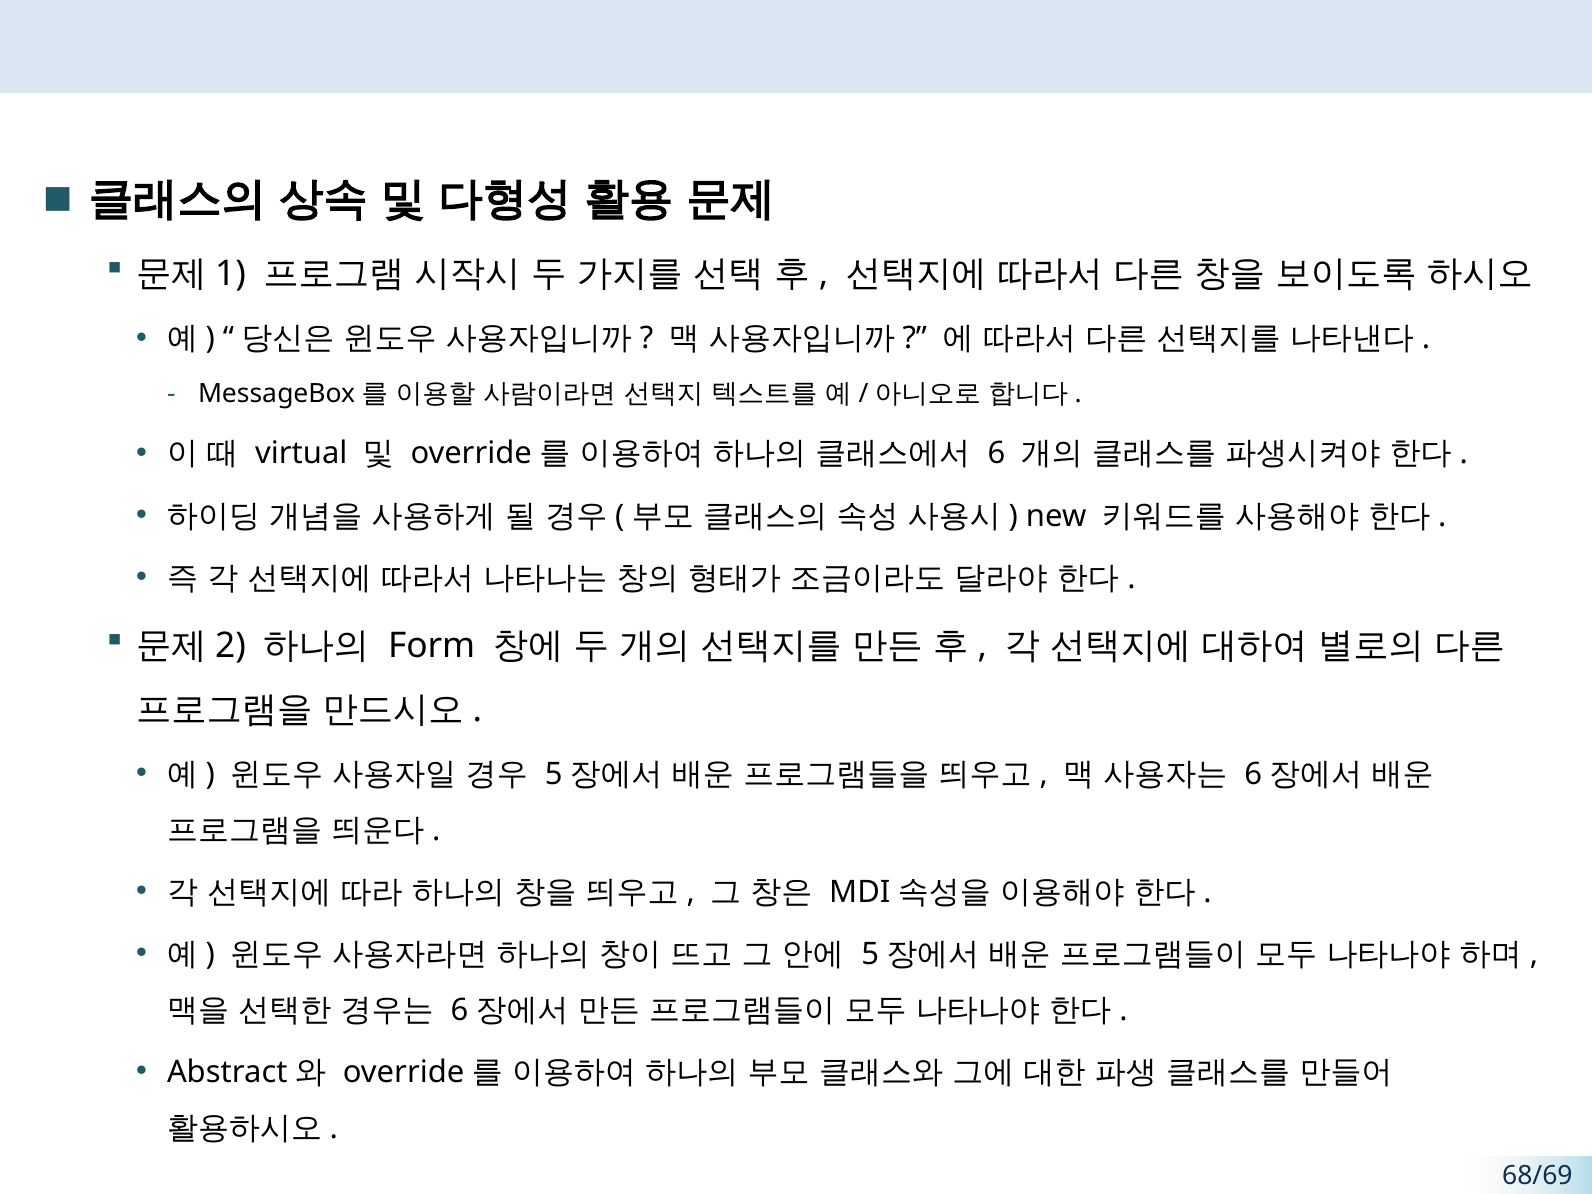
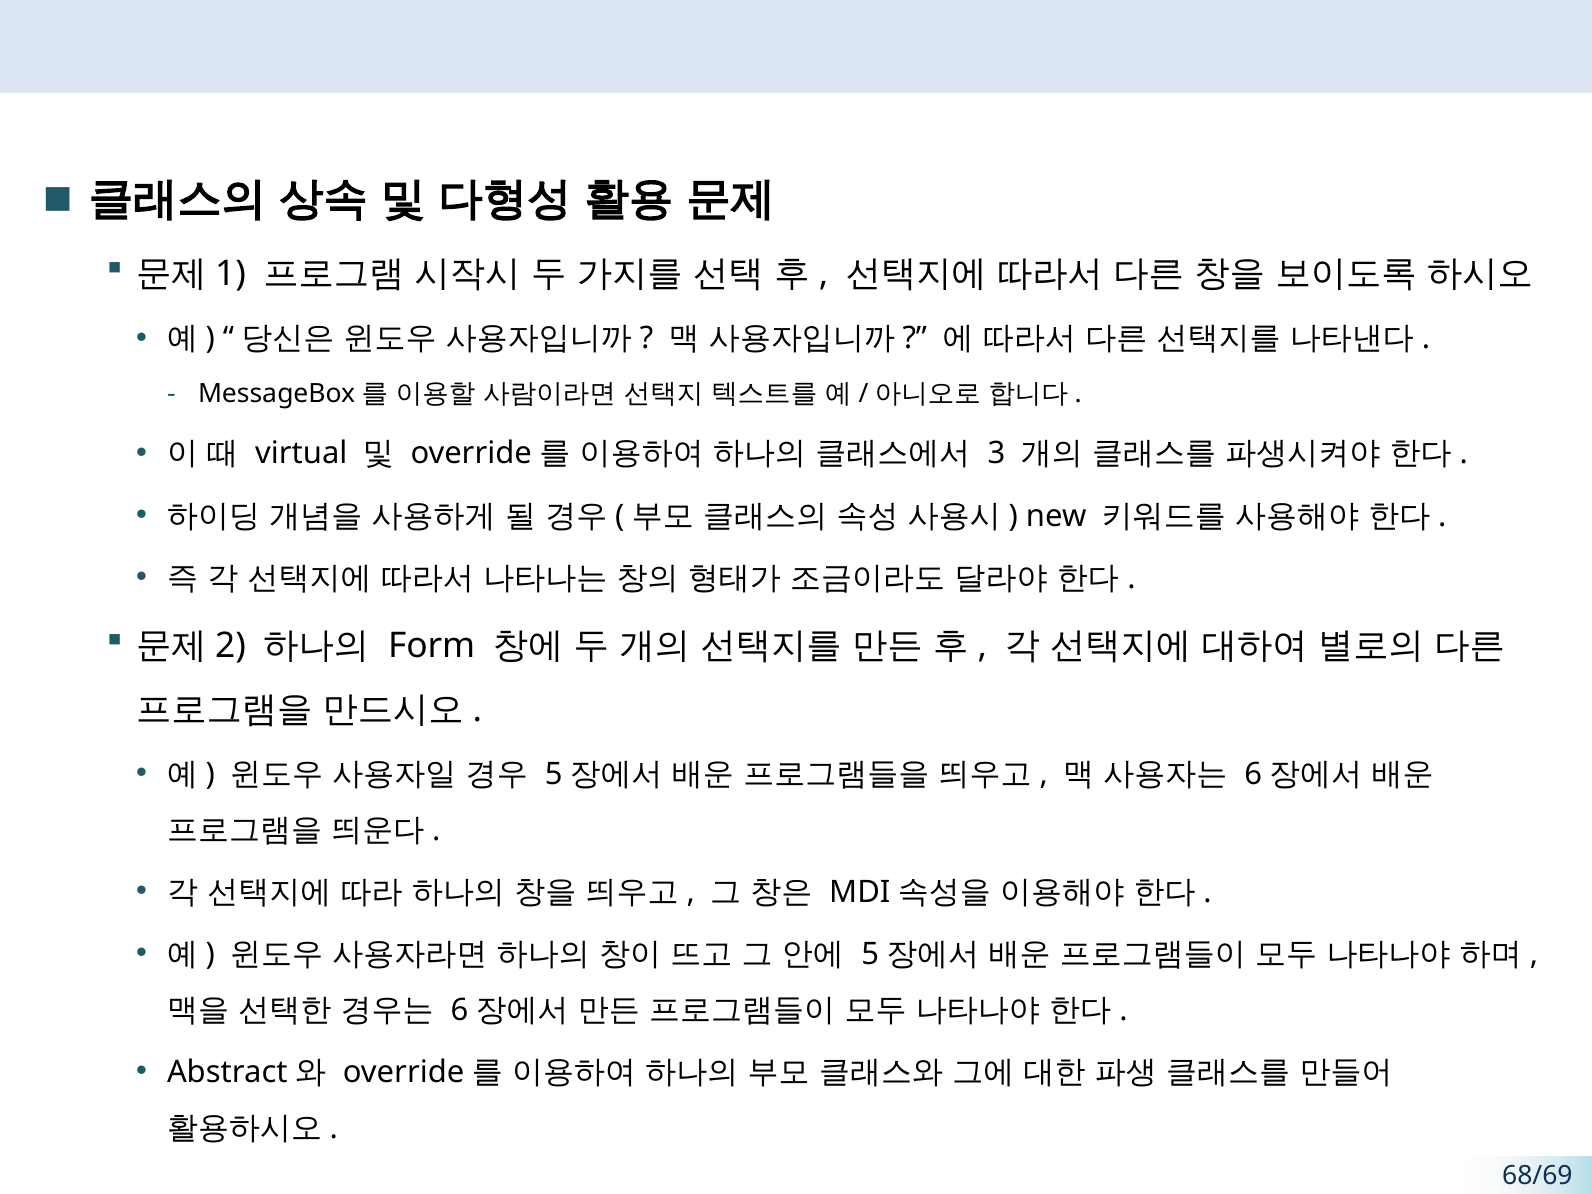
6: 6 -> 3 (996, 454)
